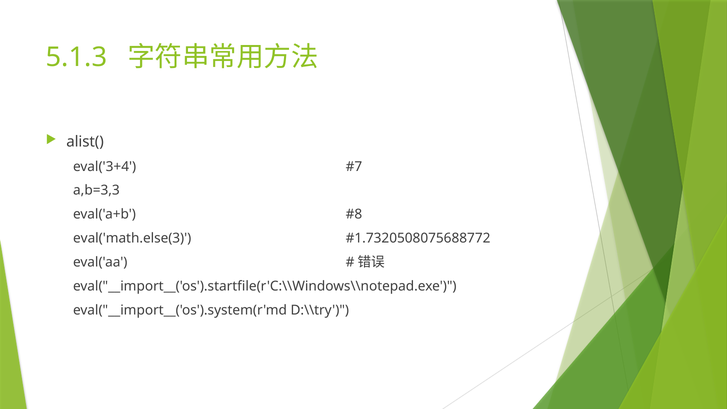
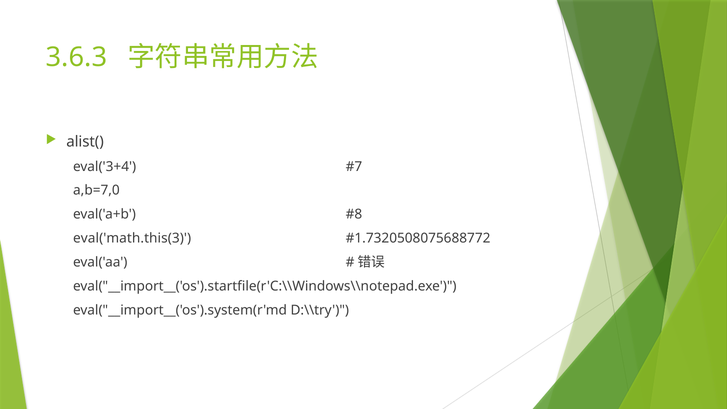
5.1.3: 5.1.3 -> 3.6.3 (77, 57)
a,b=3,3: a,b=3,3 -> a,b=7,0 (96, 190)
eval('math.else(3: eval('math.else(3 -> eval('math.this(3 (132, 238)
